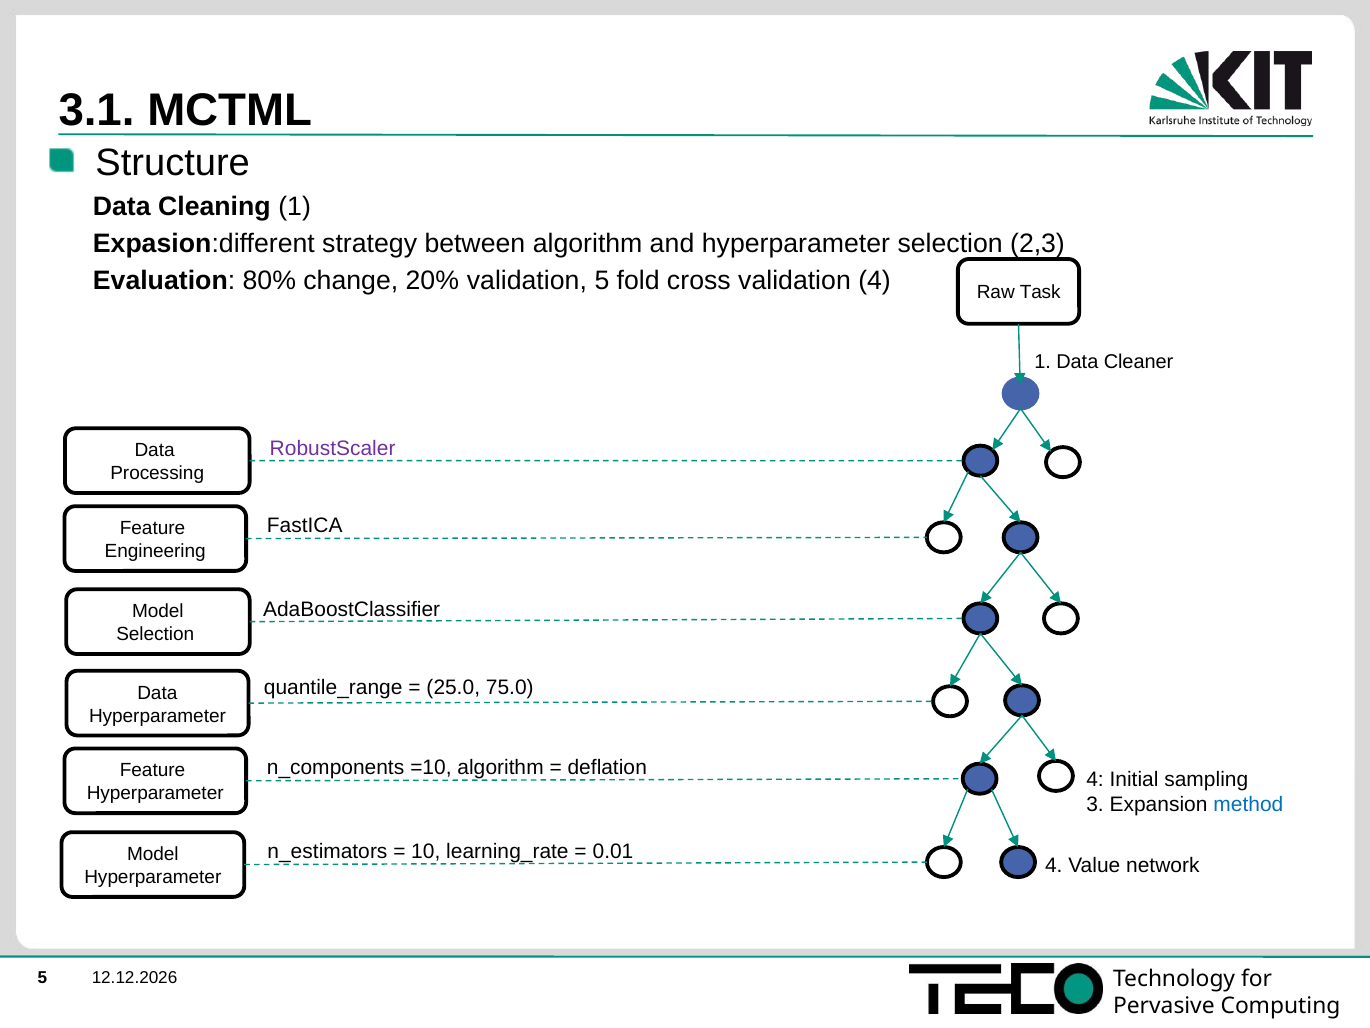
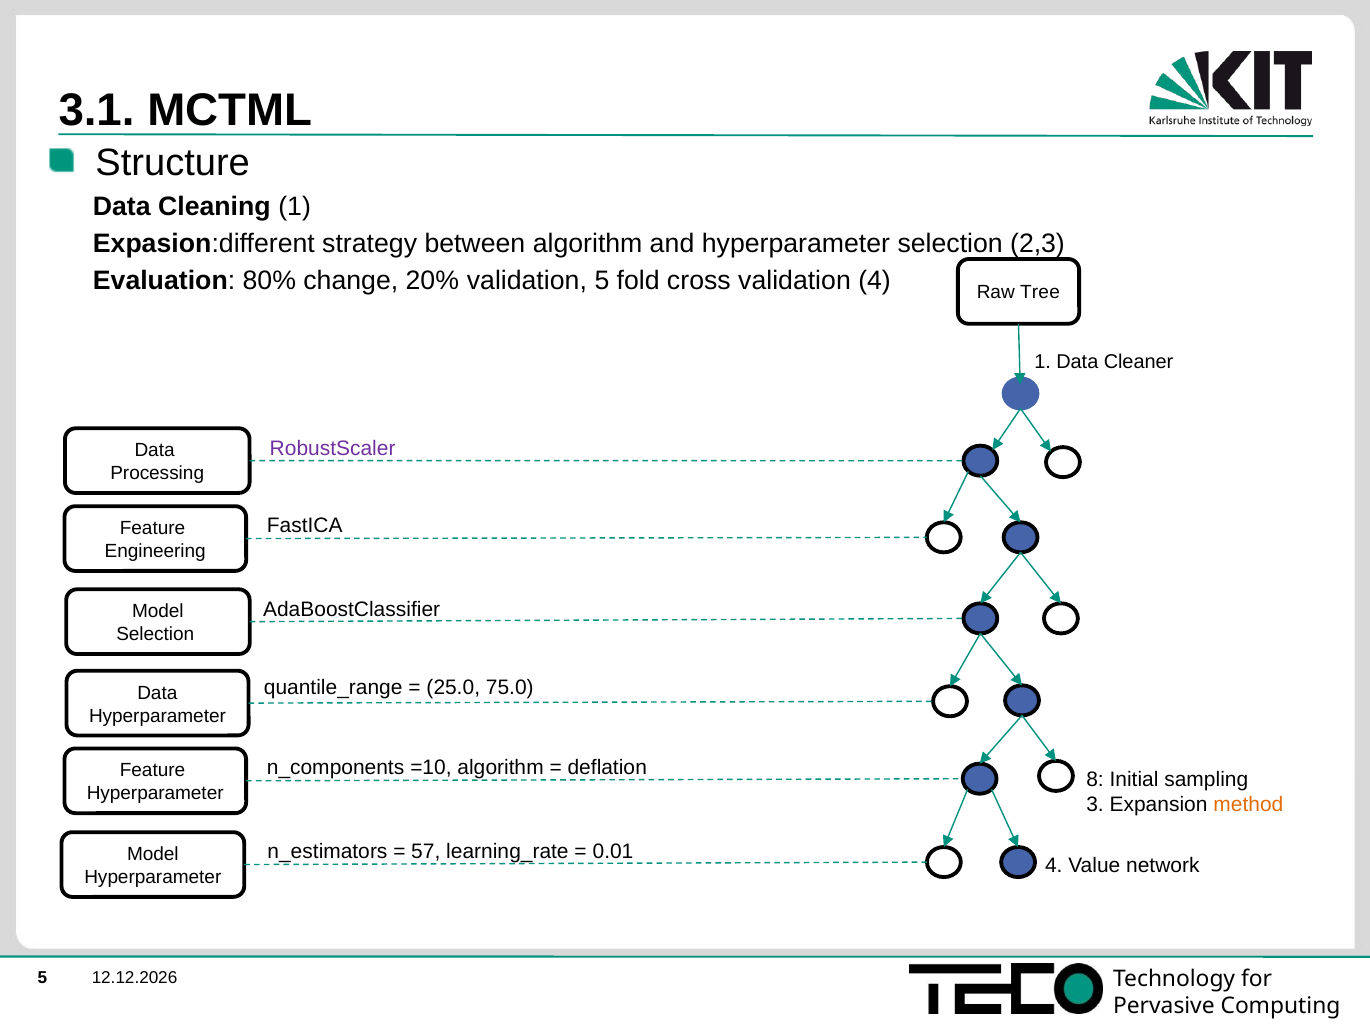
Task: Task -> Tree (1040, 293)
4: 4 -> 8 (1095, 779)
method colour: blue -> orange (1248, 804)
10: 10 -> 57 (426, 851)
